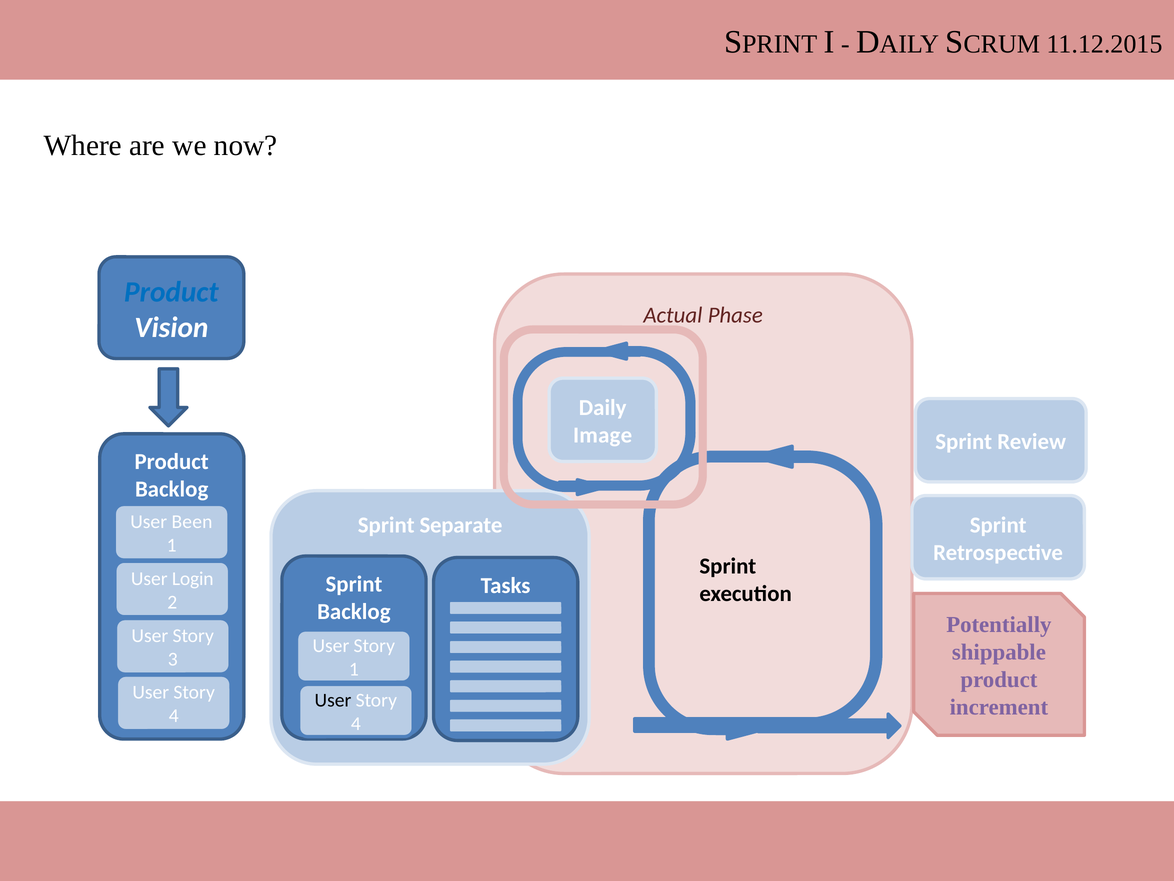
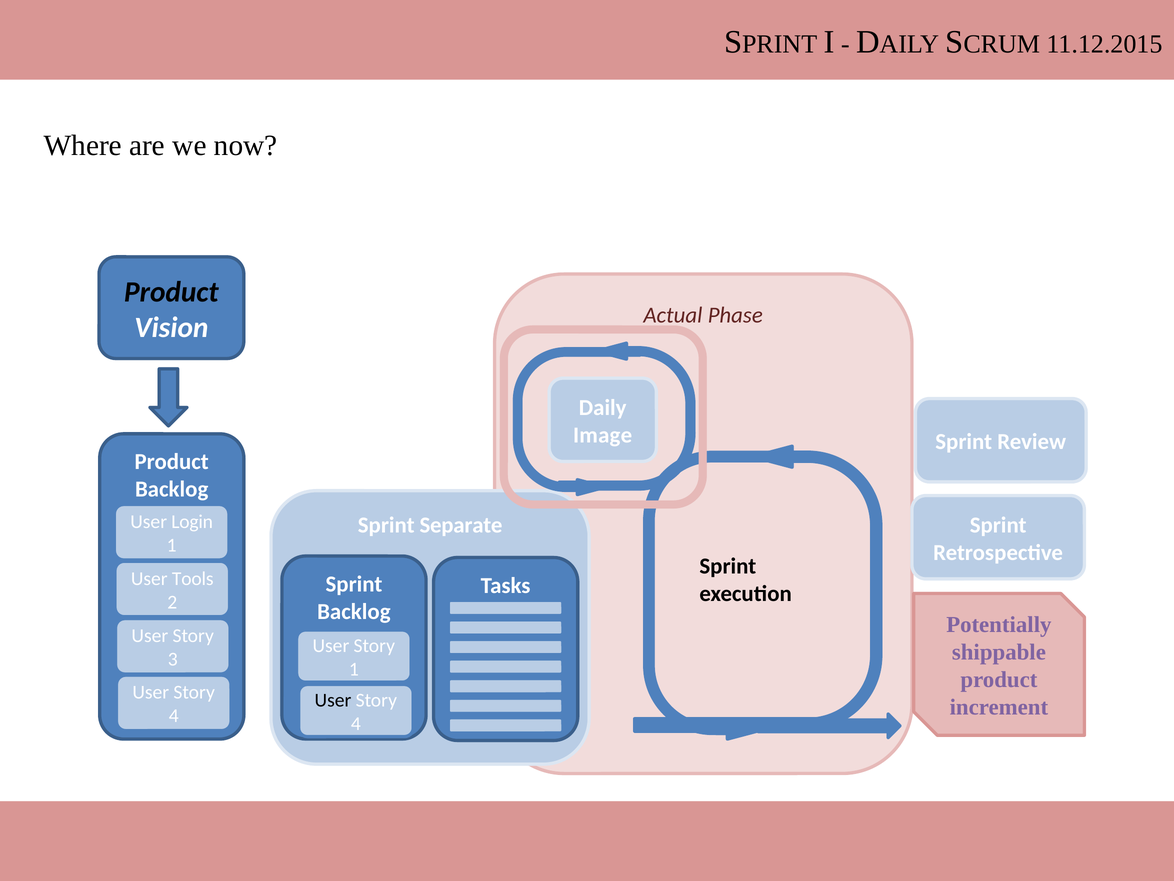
Product colour: blue -> black (171, 292)
Been: Been -> Login (192, 521)
Login: Login -> Tools (193, 578)
